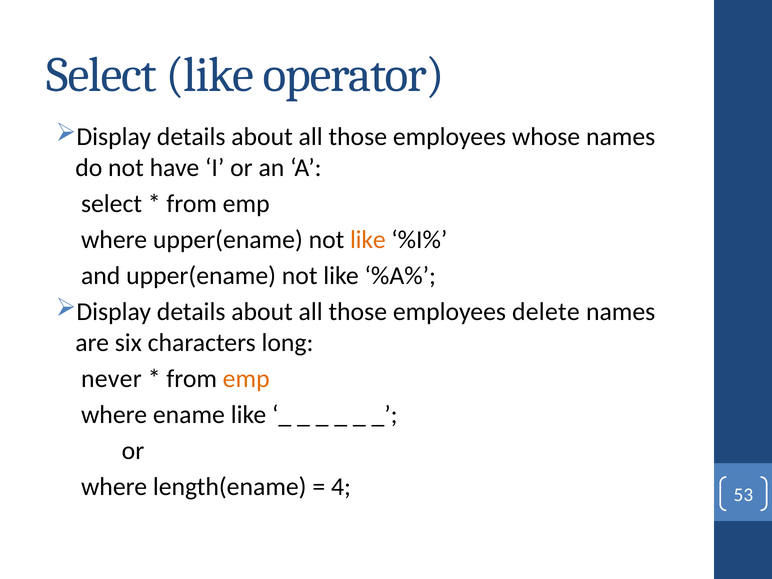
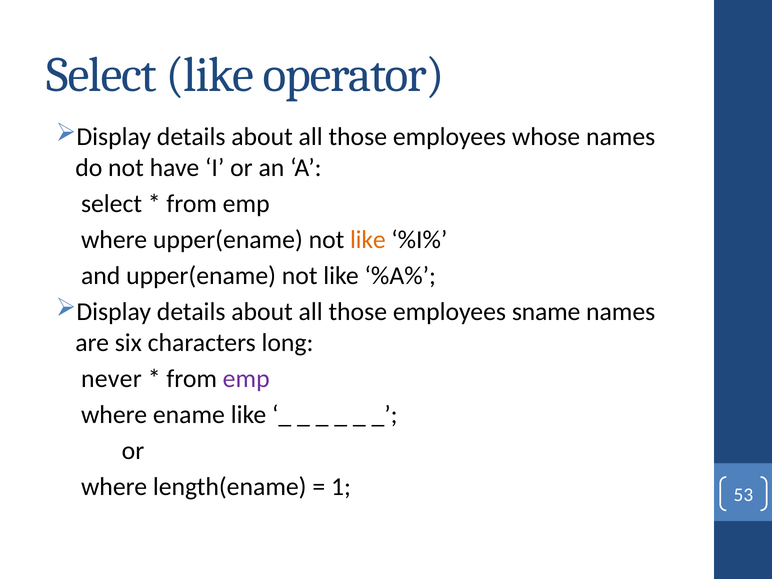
delete: delete -> sname (546, 312)
emp colour: orange -> purple (246, 379)
4: 4 -> 1 (341, 487)
